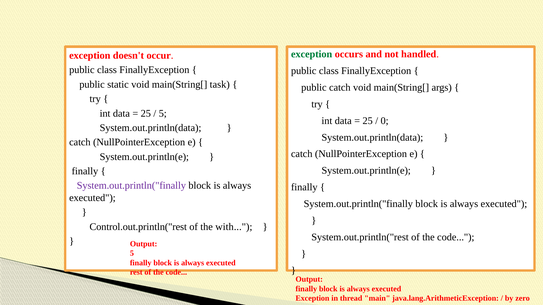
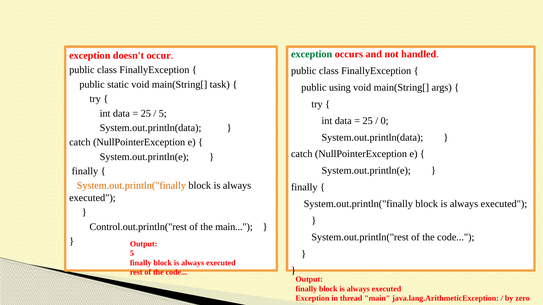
public catch: catch -> using (340, 88)
System.out.println("finally colour: purple -> orange (131, 186)
the with: with -> main (234, 227)
